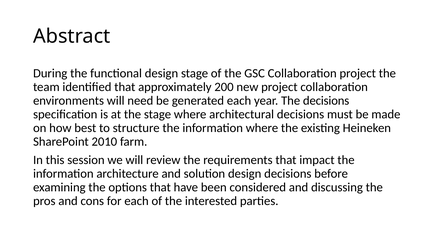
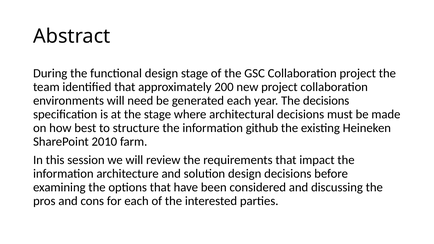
information where: where -> github (262, 128)
